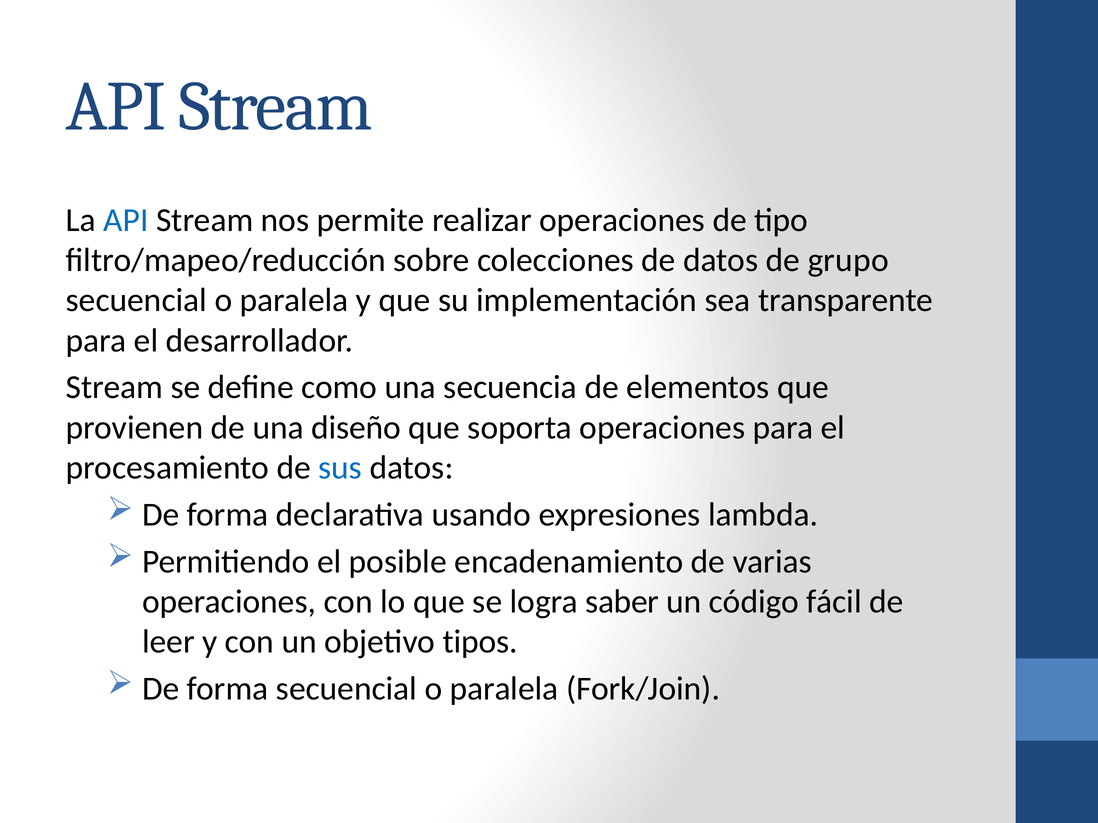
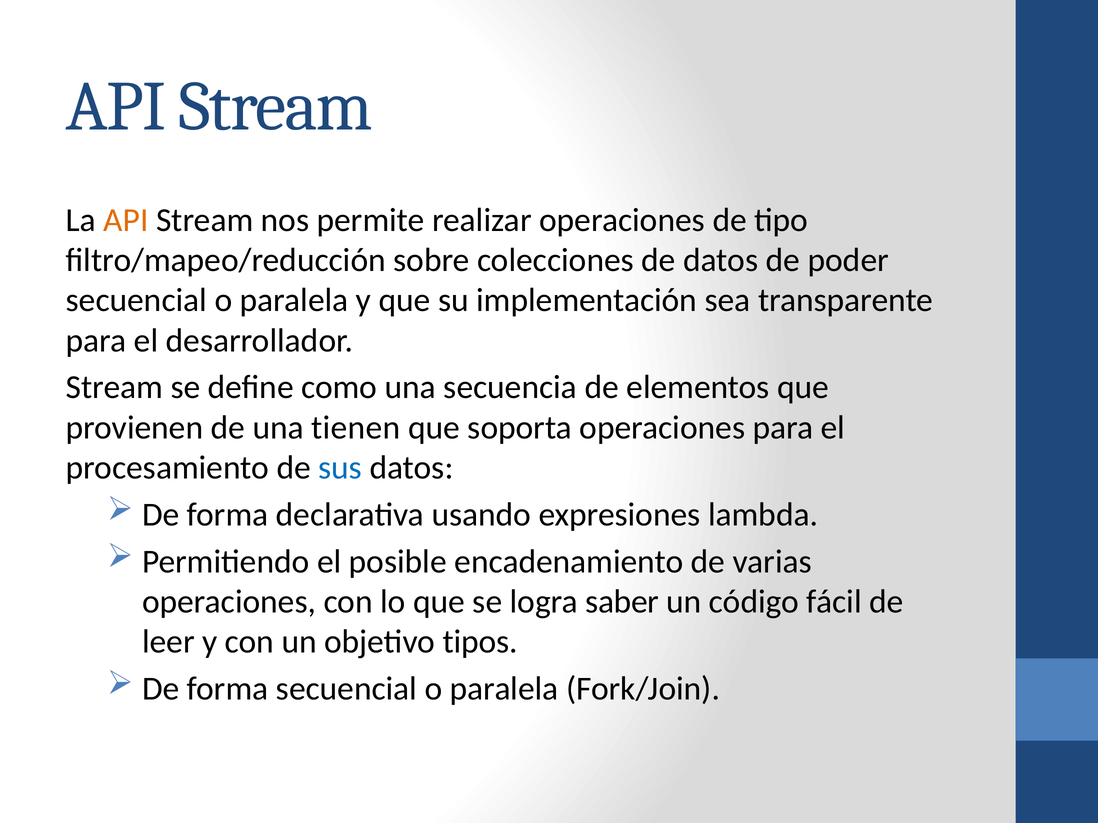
API colour: blue -> orange (126, 220)
grupo: grupo -> poder (848, 260)
diseño: diseño -> tienen (356, 428)
